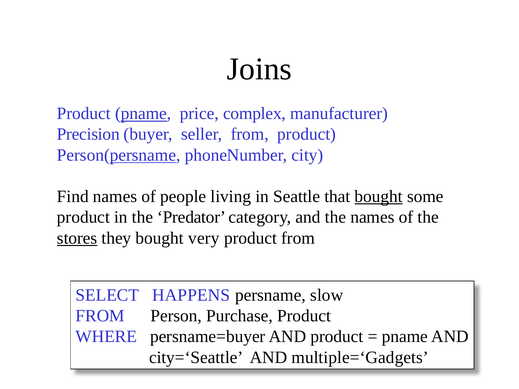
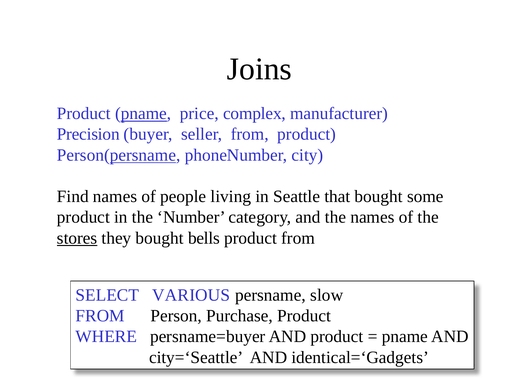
bought underline: present -> none (379, 197)
Predator: Predator -> Number (191, 217)
very: very -> bells (204, 238)
HAPPENS: HAPPENS -> VARIOUS (191, 295)
multiple=‘Gadgets: multiple=‘Gadgets -> identical=‘Gadgets (360, 358)
